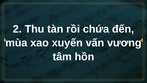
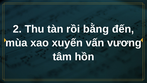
chứa: chứa -> bằng (96, 29)
